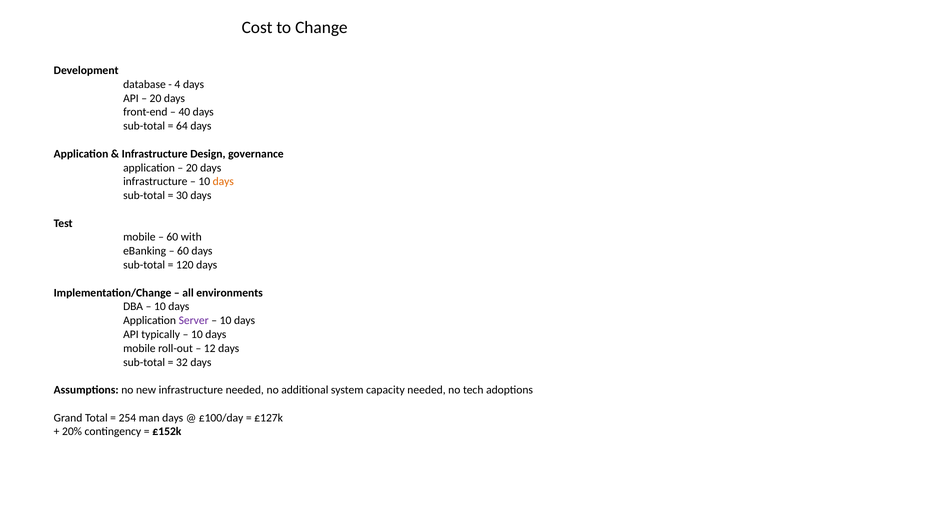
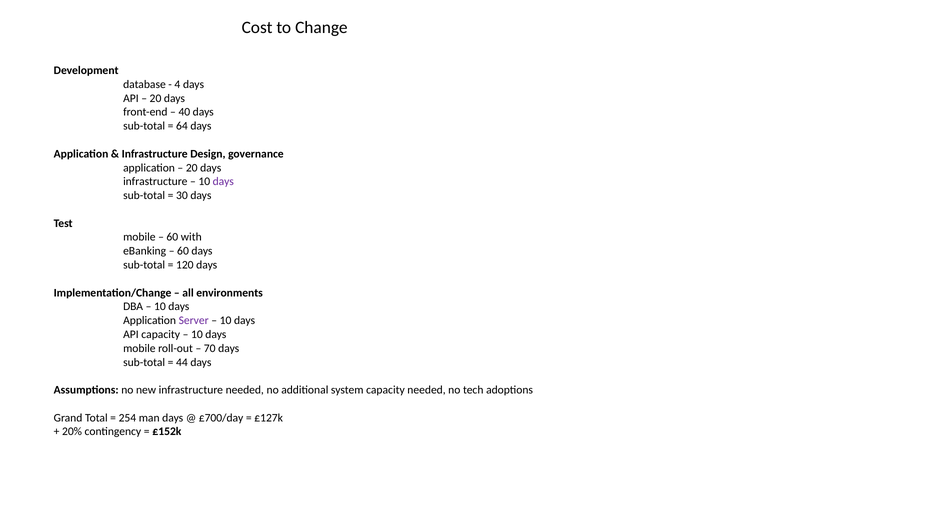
days colour: orange -> purple (223, 182)
API typically: typically -> capacity (161, 334)
12: 12 -> 70 (210, 348)
32: 32 -> 44 (182, 362)
£100/day: £100/day -> £700/day (221, 418)
